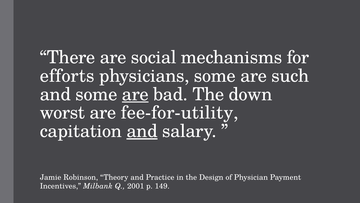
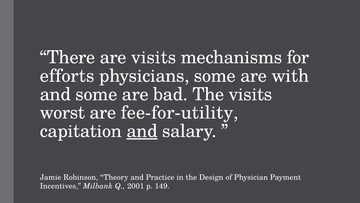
are social: social -> visits (154, 57)
such: such -> with (290, 76)
are underline: present -> none (135, 94)
The down: down -> visits (250, 94)
